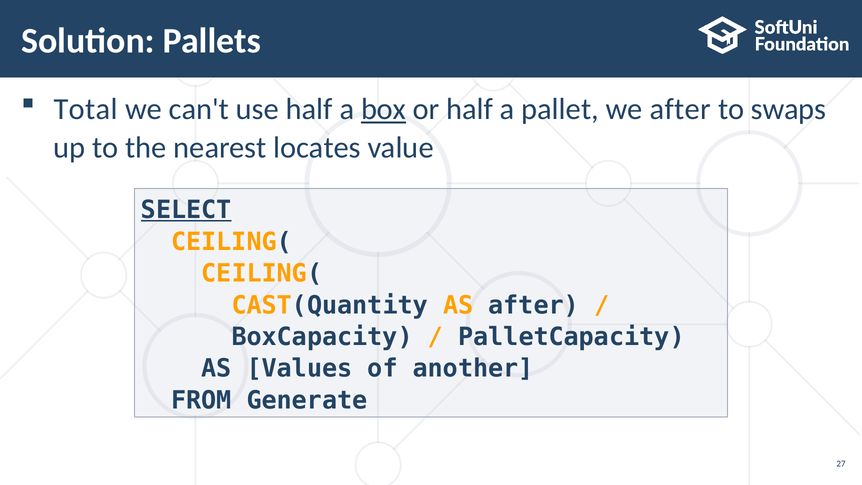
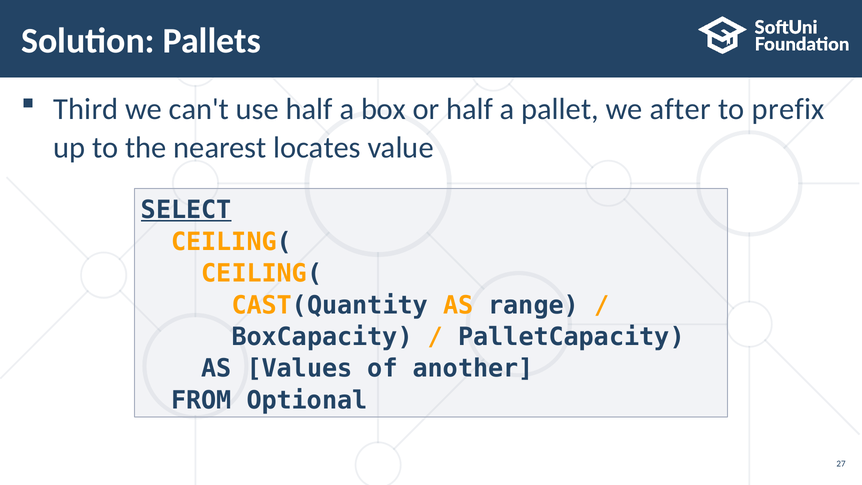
Total: Total -> Third (86, 109)
box underline: present -> none (383, 109)
swaps: swaps -> prefix (788, 109)
AS after: after -> range (534, 305)
Generate: Generate -> Optional (307, 400)
